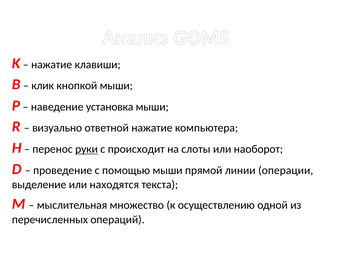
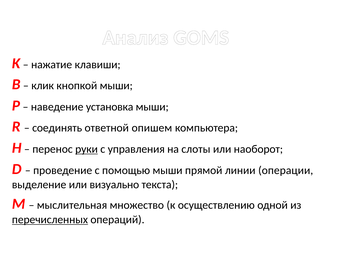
визуально: визуально -> соединять (57, 128)
ответной нажатие: нажатие -> опишем (152, 128)
происходит: происходит -> управления (136, 149)
находятся: находятся -> визуально (114, 185)
перечисленных underline: none -> present (50, 220)
